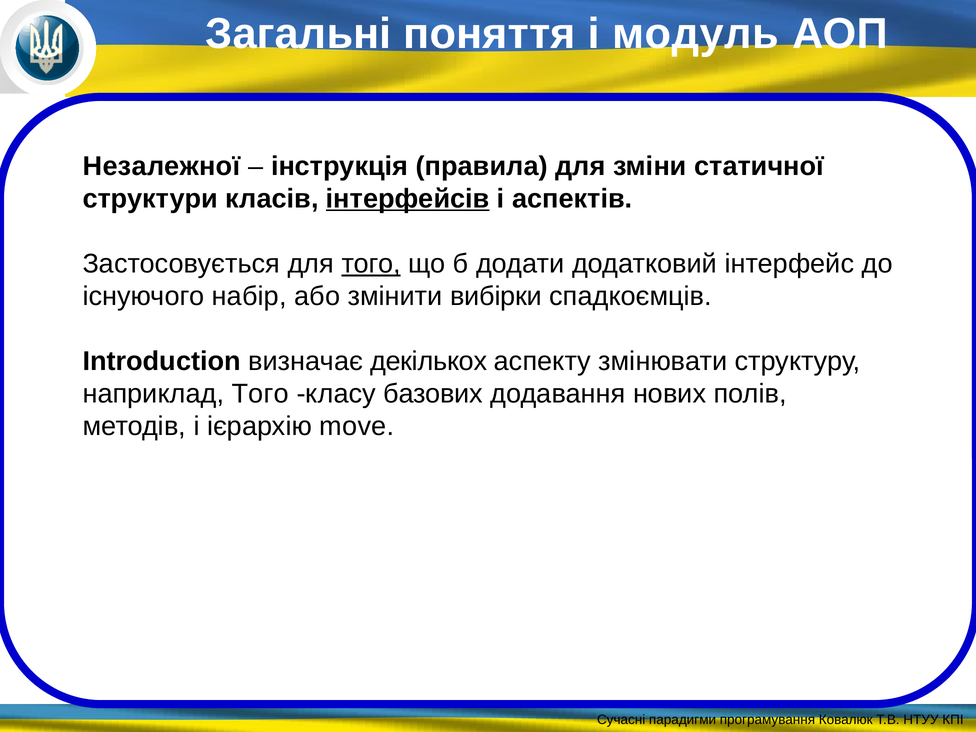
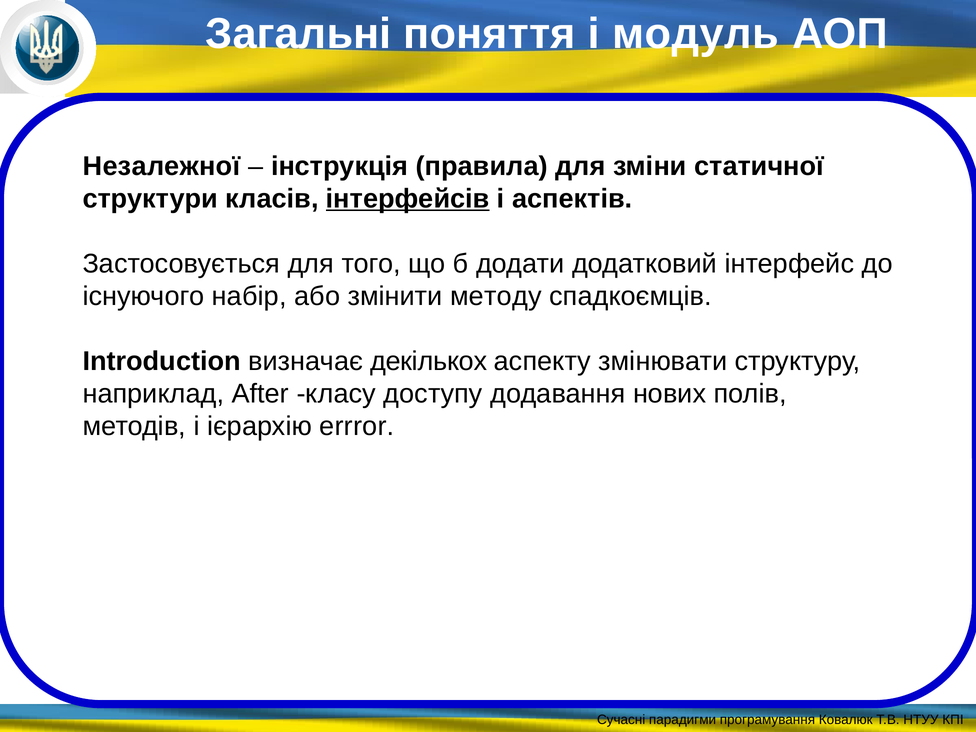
того underline: present -> none (371, 264)
вибірки: вибірки -> методу (496, 296)
наприклад Того: Того -> After (260, 394)
базових: базових -> доступу (433, 394)
move: move -> errror (357, 427)
